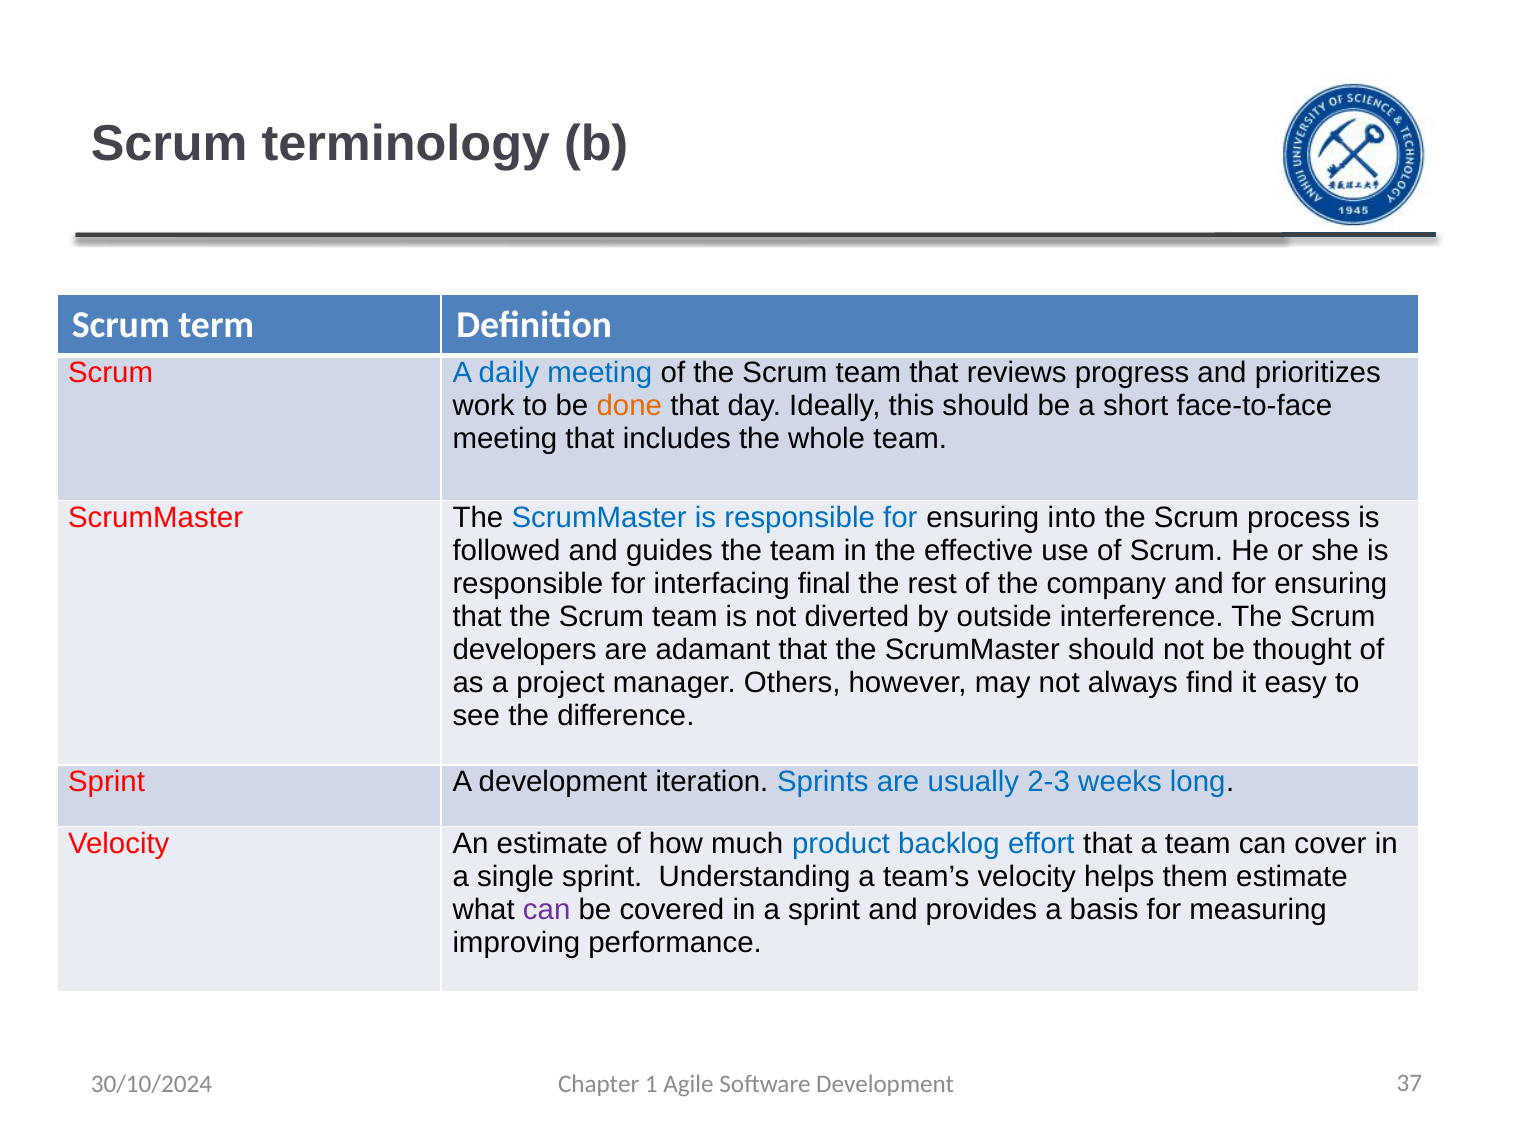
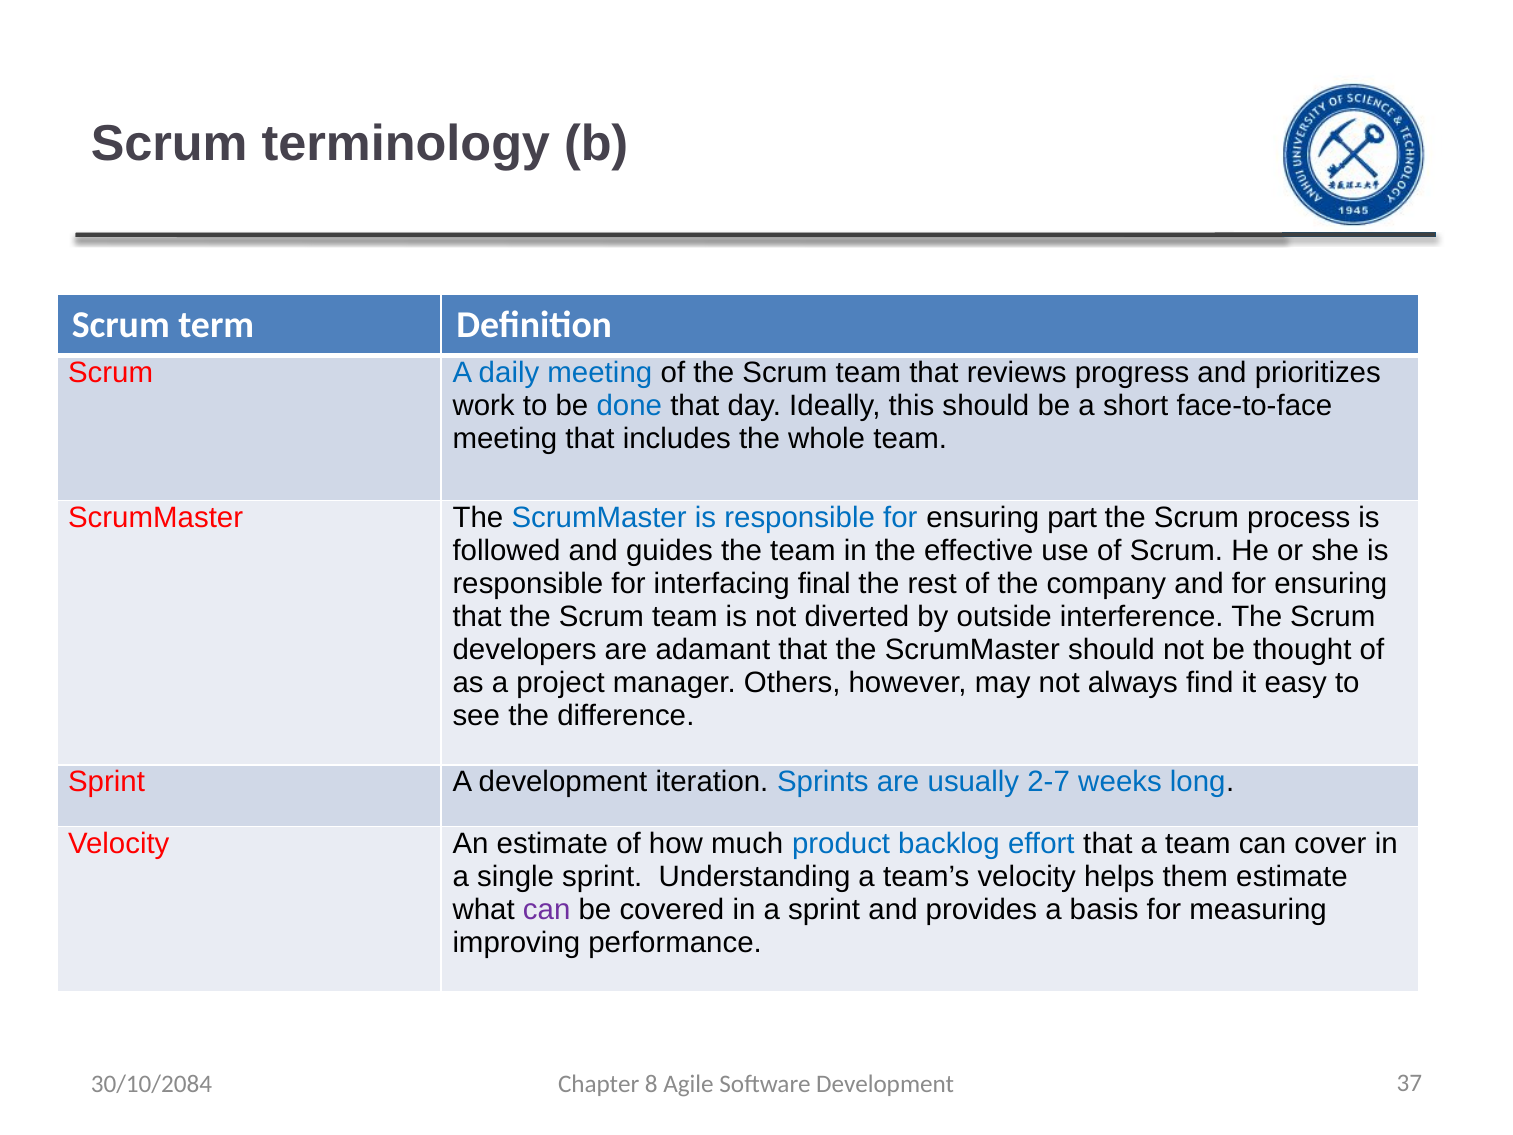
done colour: orange -> blue (629, 406)
into: into -> part (1072, 518)
2-3: 2-3 -> 2-7 (1049, 782)
30/10/2024: 30/10/2024 -> 30/10/2084 (151, 1084)
1: 1 -> 8 (651, 1084)
